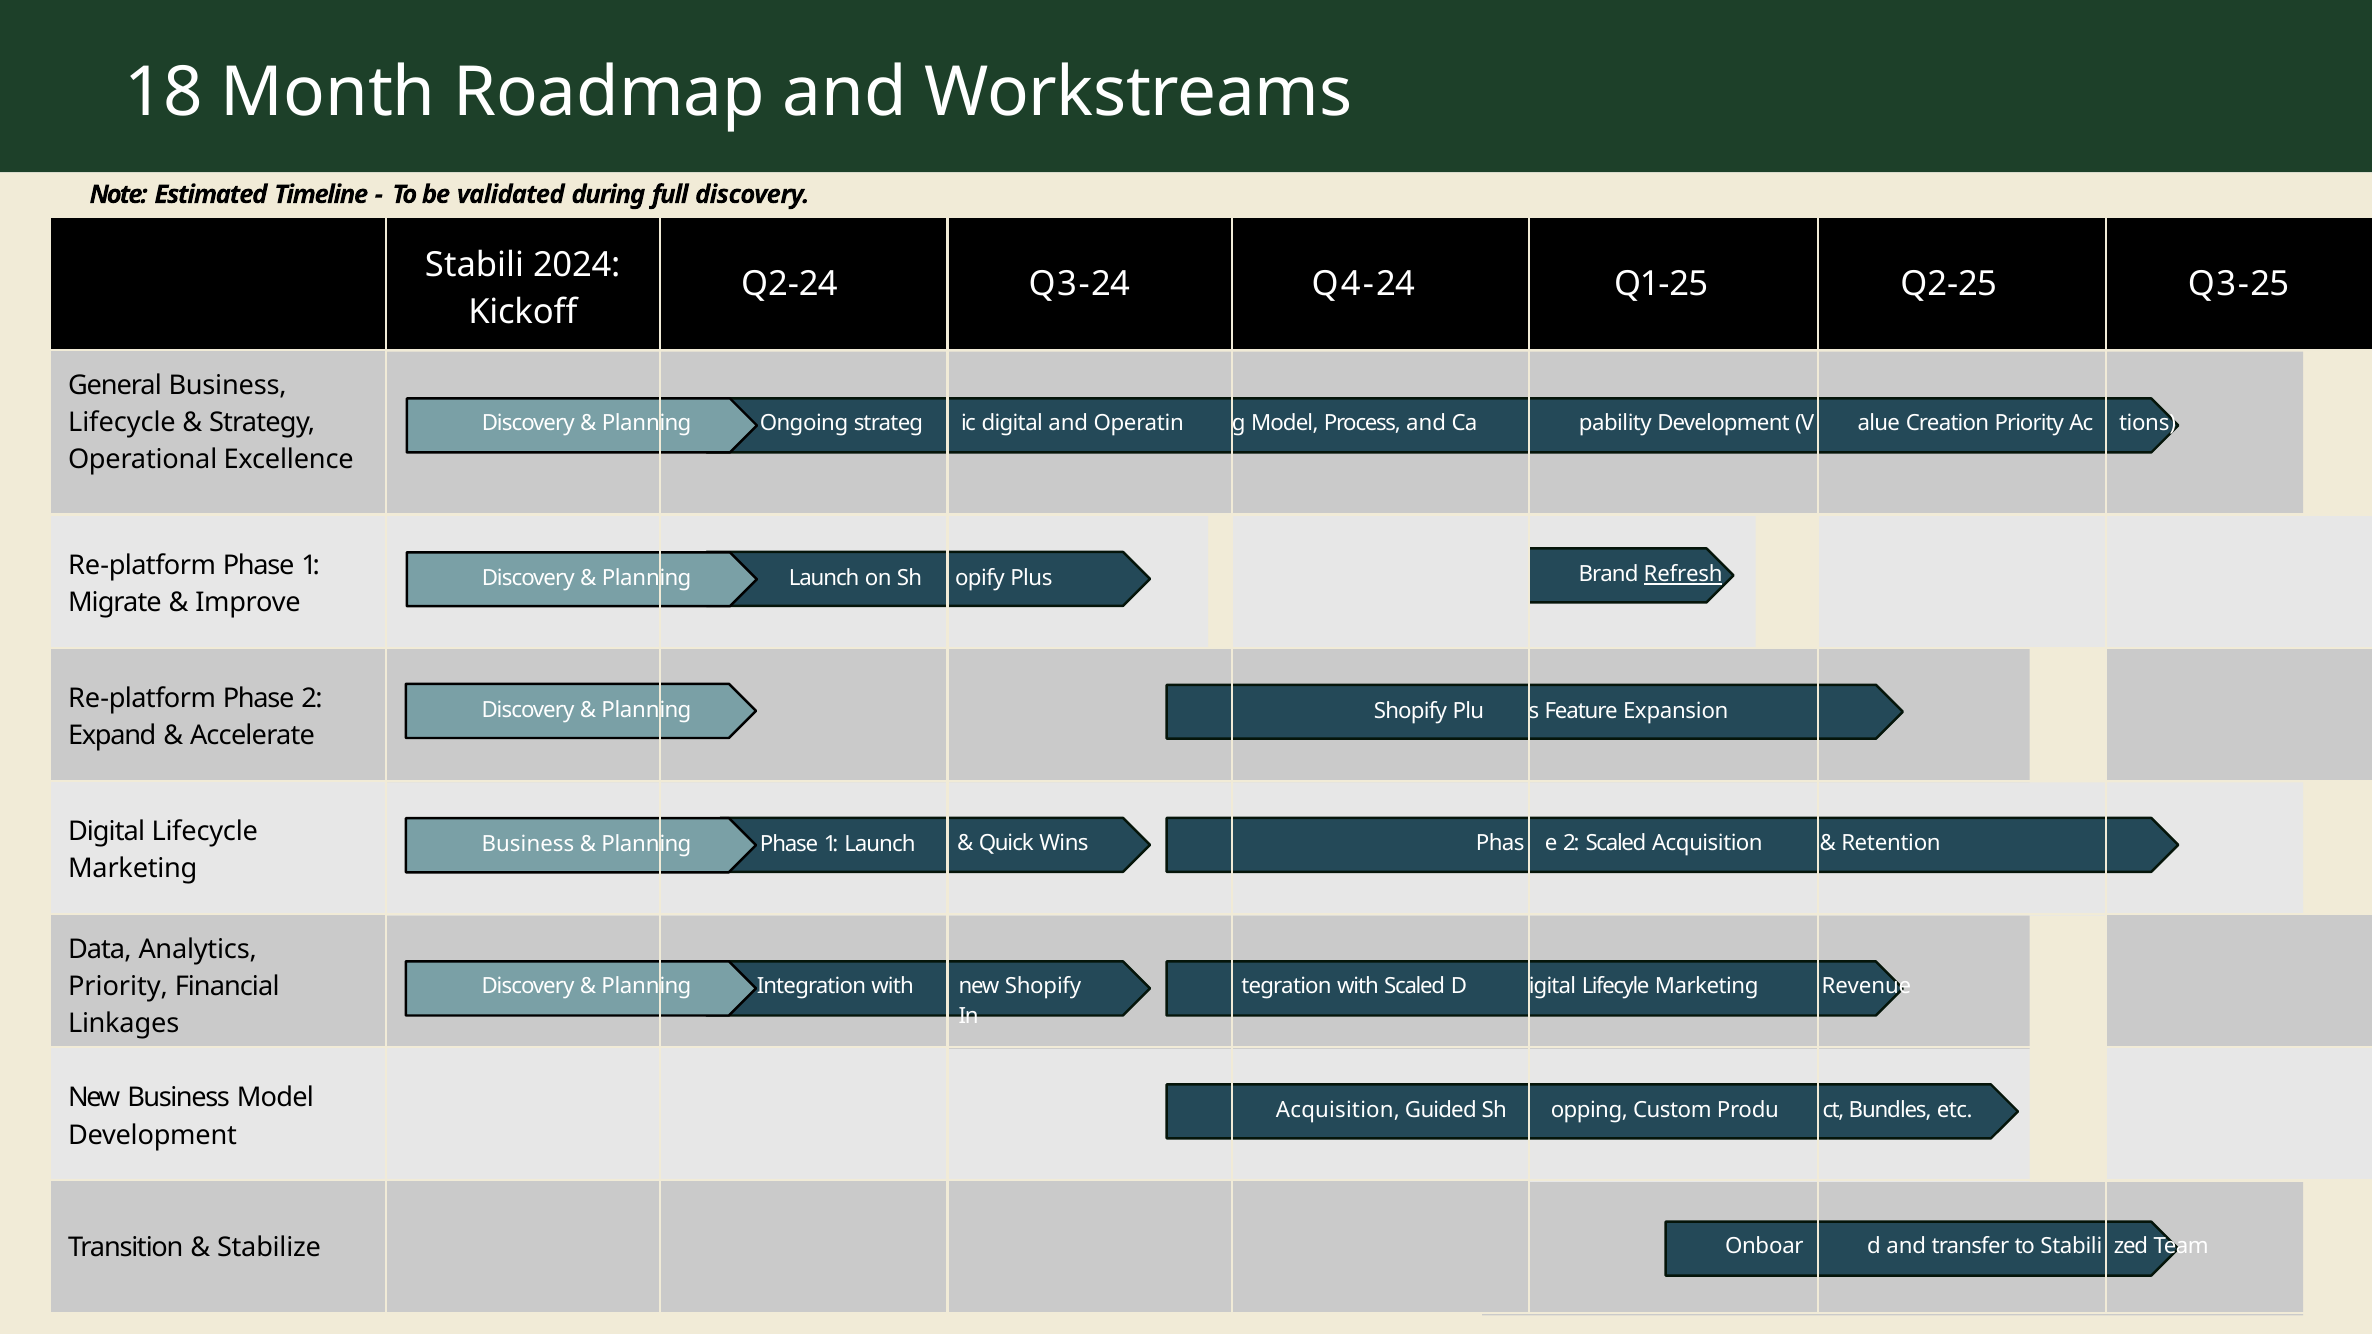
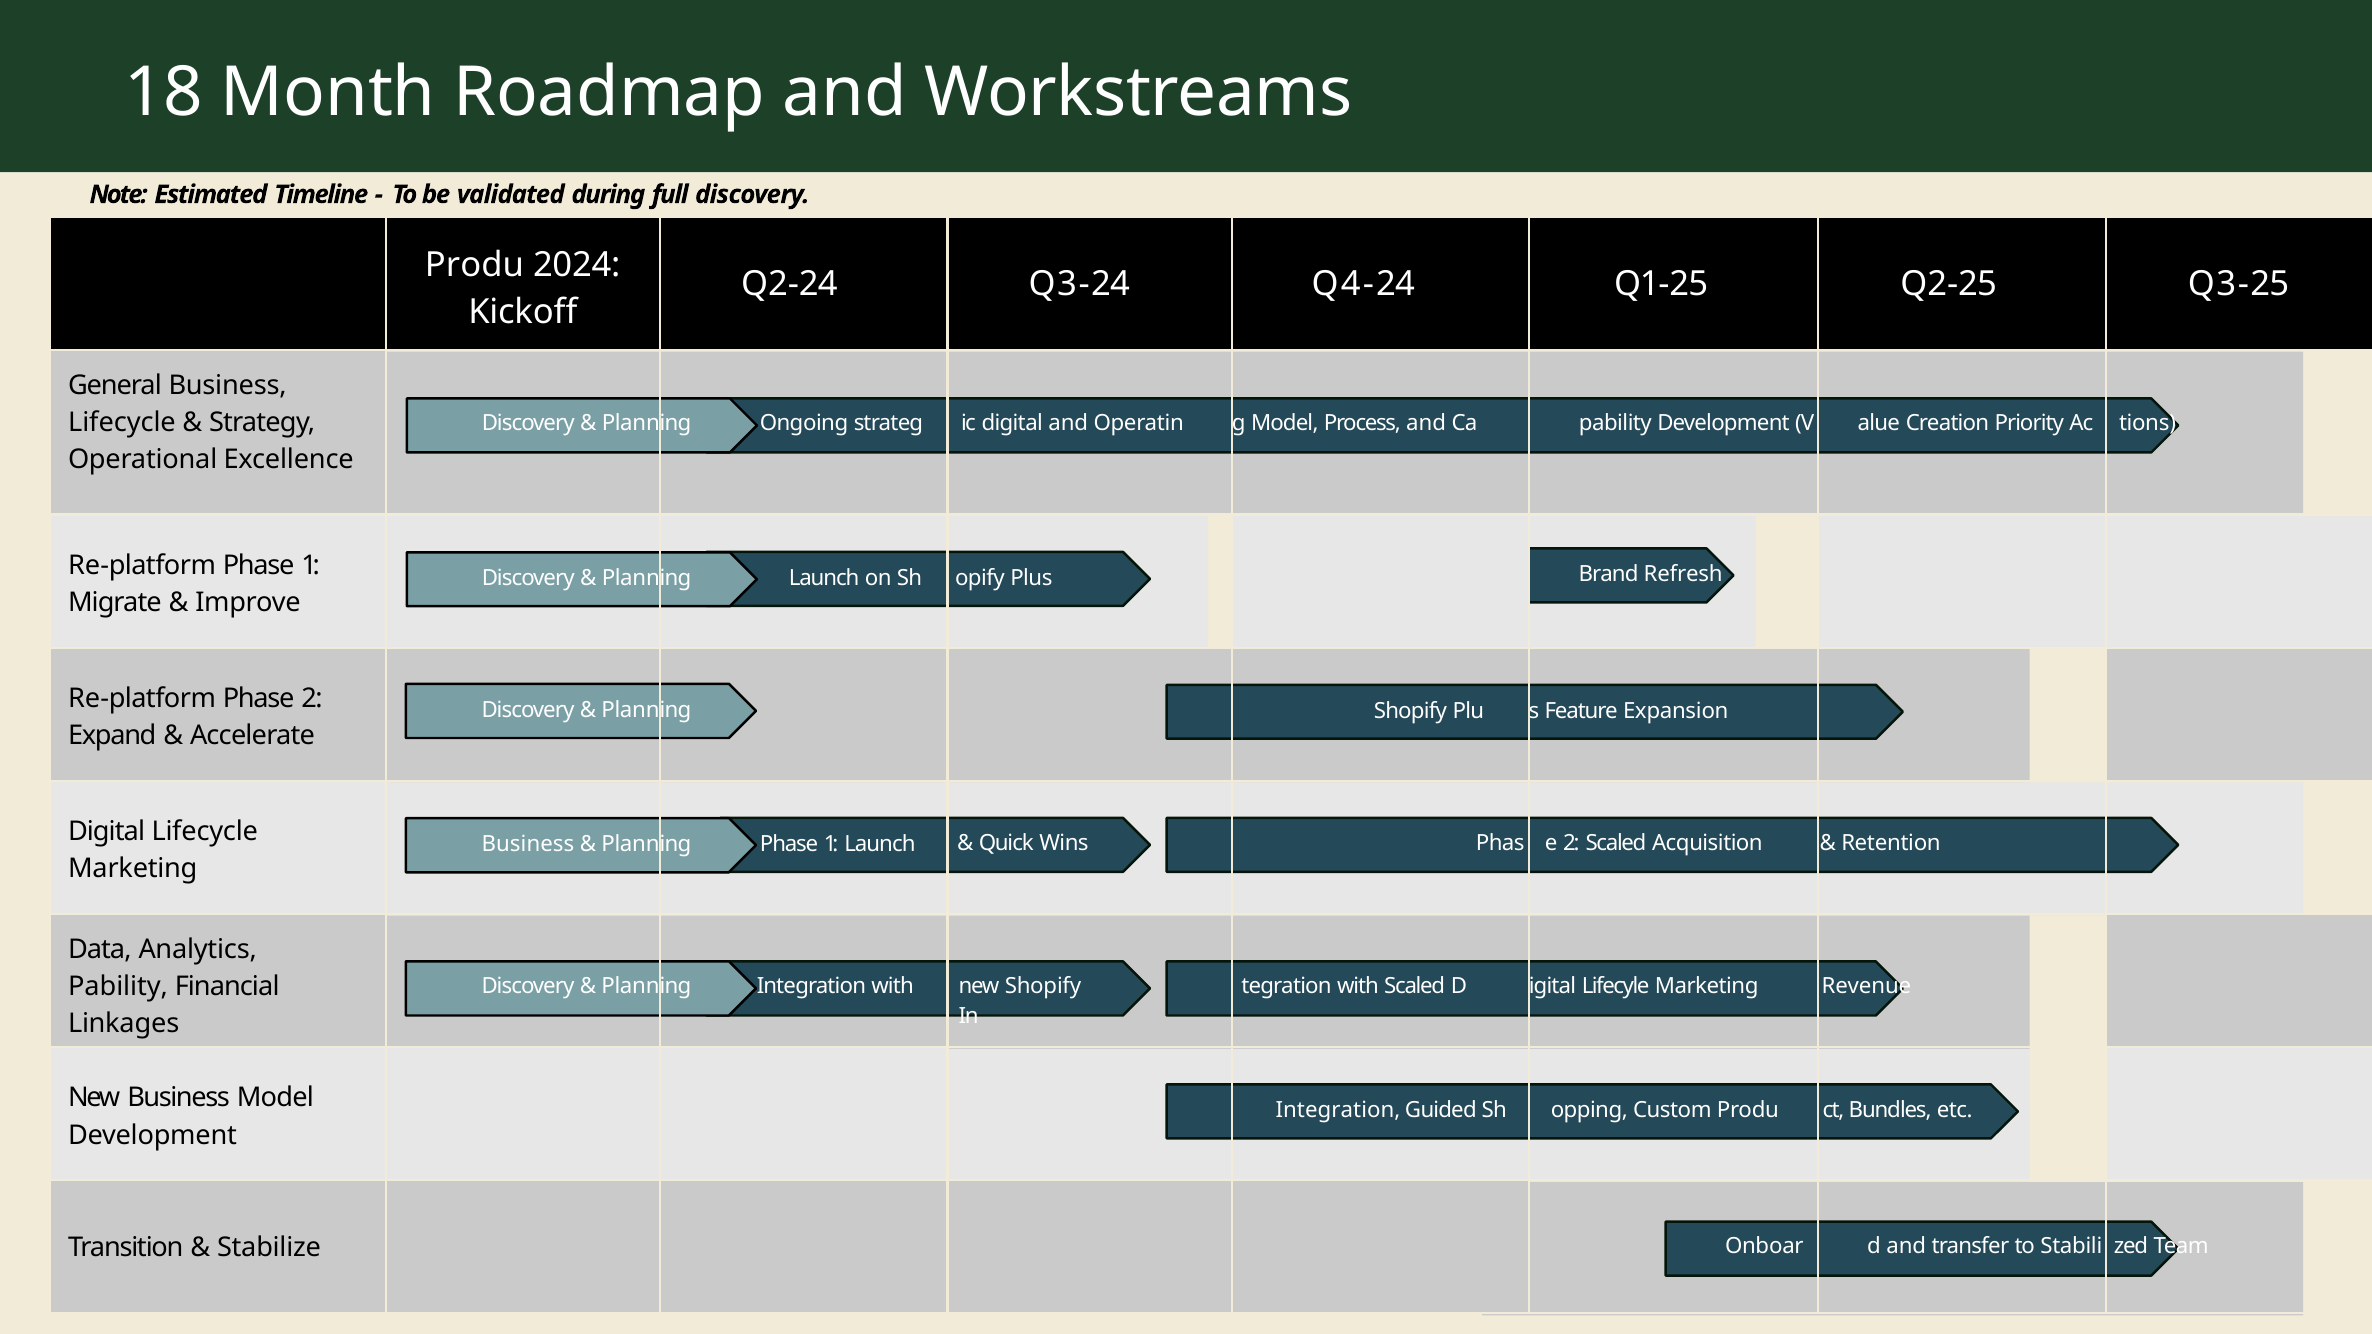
Stabili: Stabili -> Produ (474, 265)
Refresh underline: present -> none (1683, 574)
Priority: Priority -> Pability (118, 987)
Acquisition: Acquisition -> Integration (1338, 1110)
